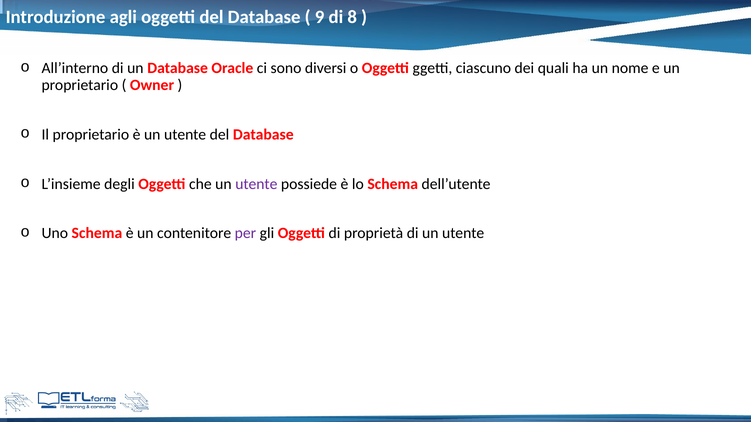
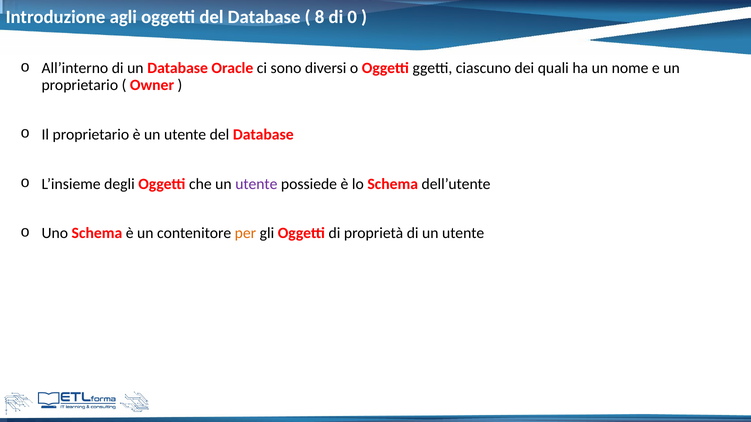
9: 9 -> 8 (320, 17)
8: 8 -> 0 (352, 17)
per colour: purple -> orange (245, 234)
